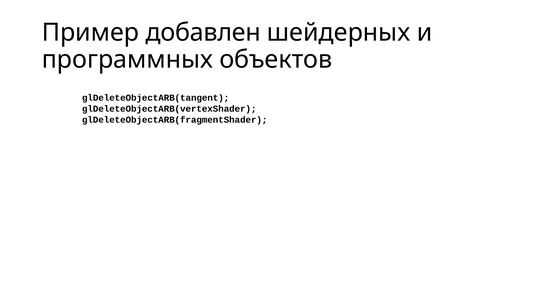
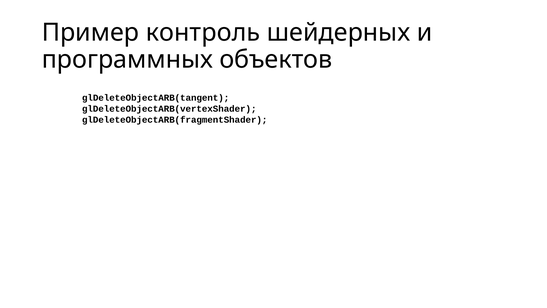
добавлен: добавлен -> контроль (203, 32)
